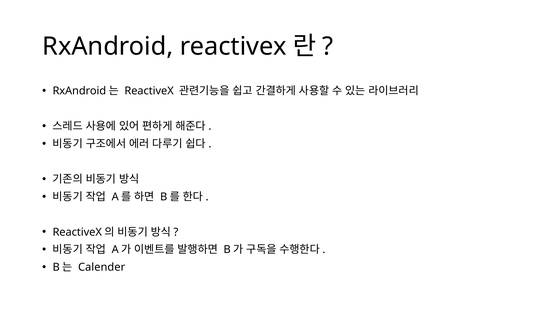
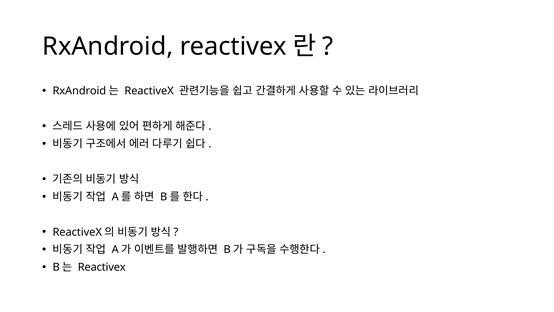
Calender: Calender -> Reactivex (102, 267)
